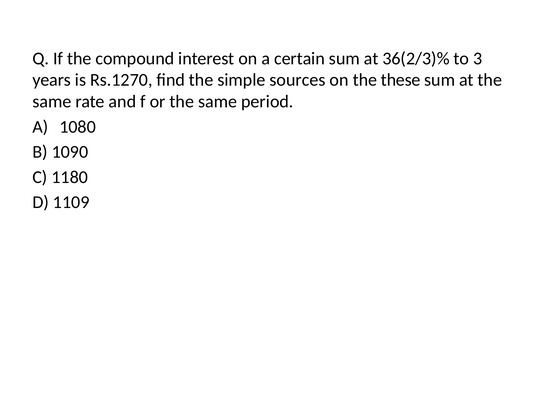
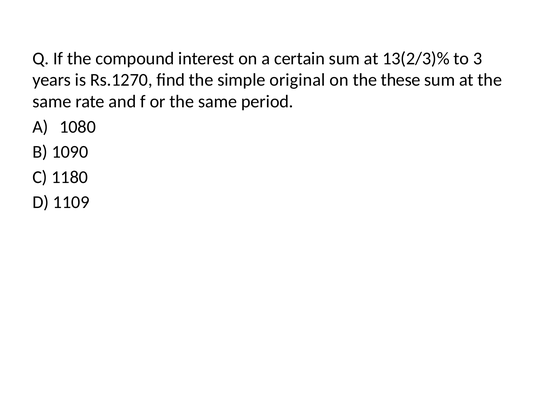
36(2/3)%: 36(2/3)% -> 13(2/3)% (416, 58)
sources: sources -> original (297, 80)
